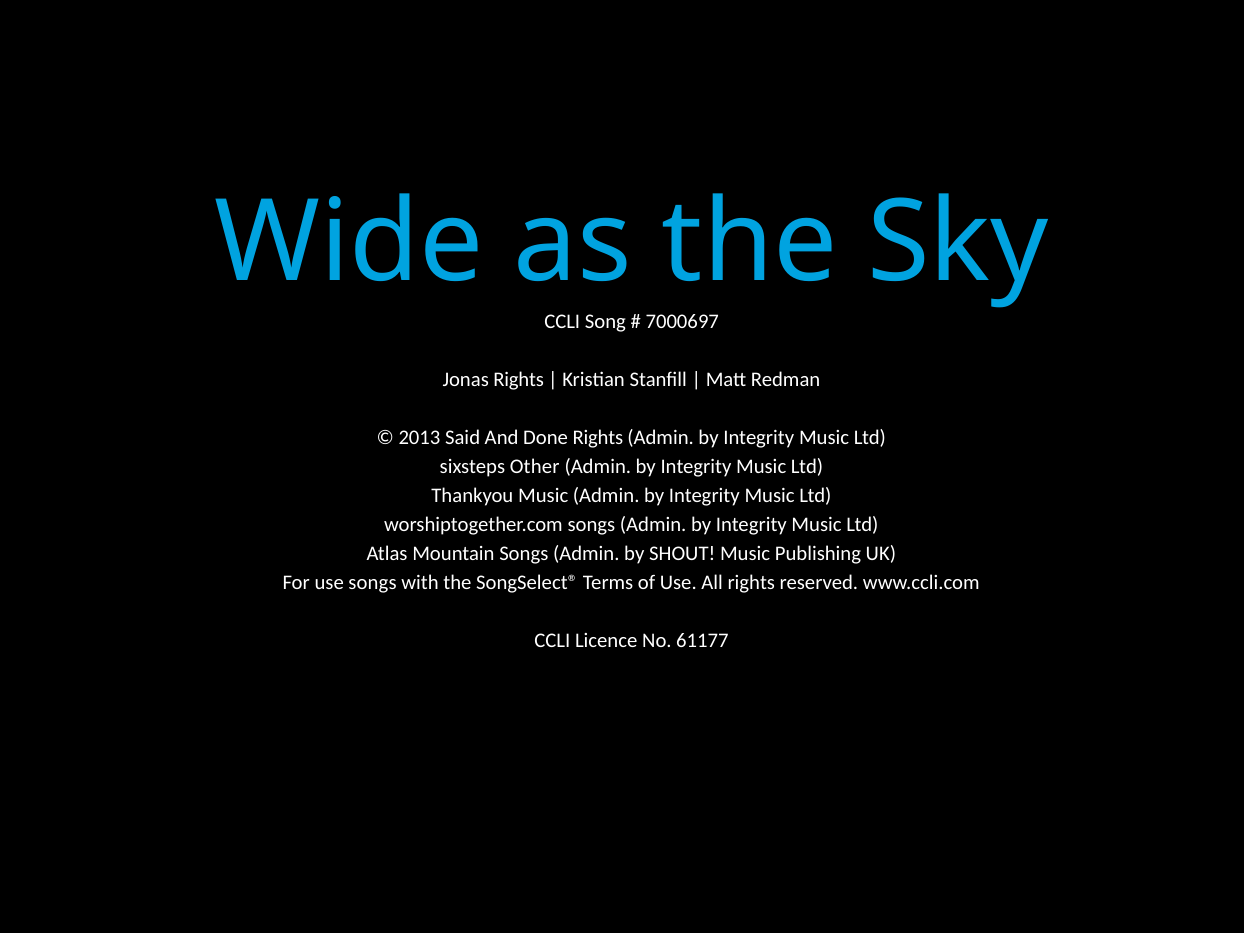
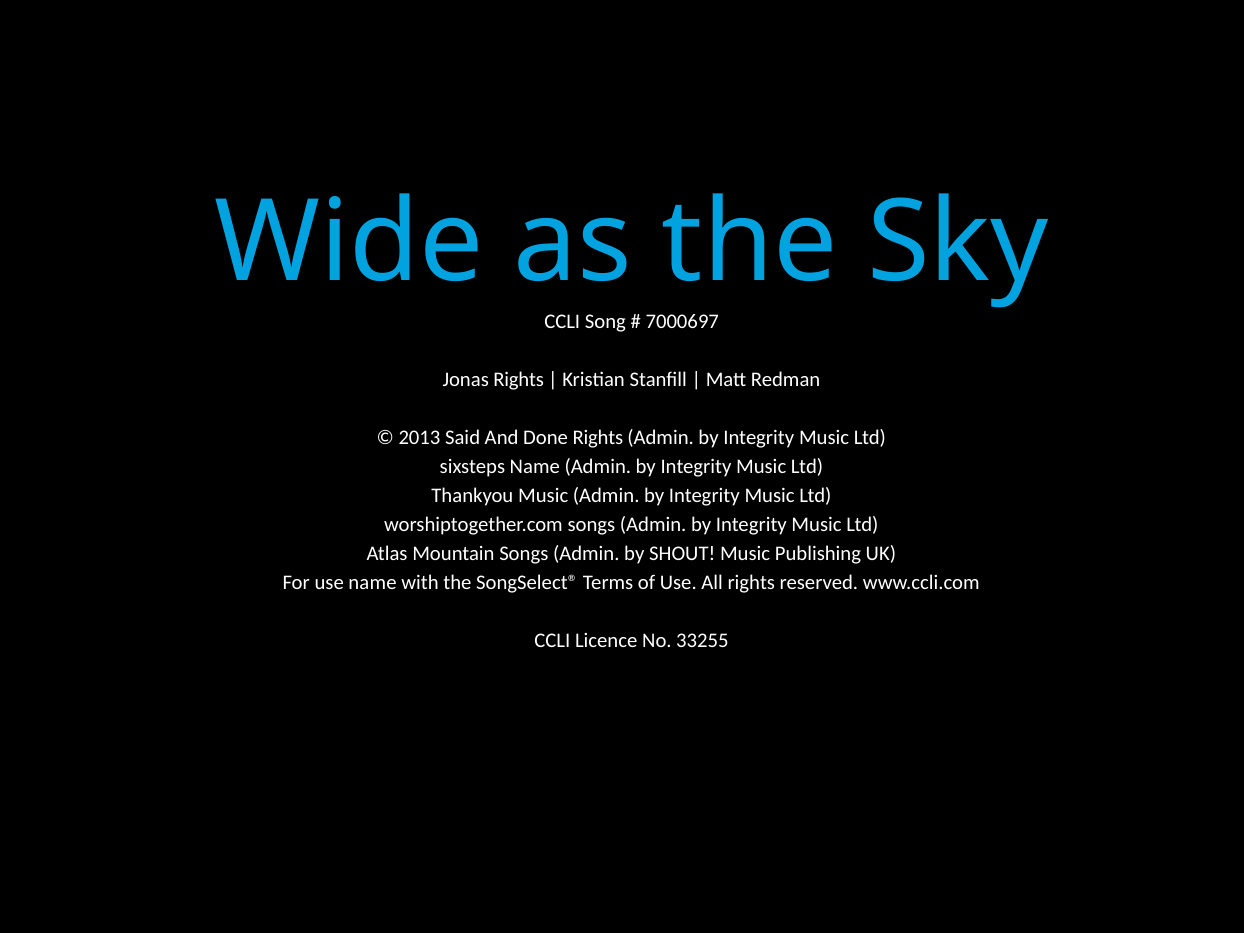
sixsteps Other: Other -> Name (535, 467)
use songs: songs -> name (372, 583)
61177: 61177 -> 33255 (702, 641)
